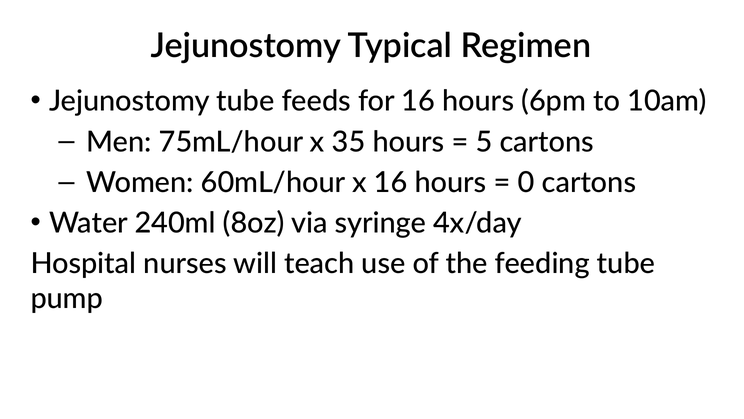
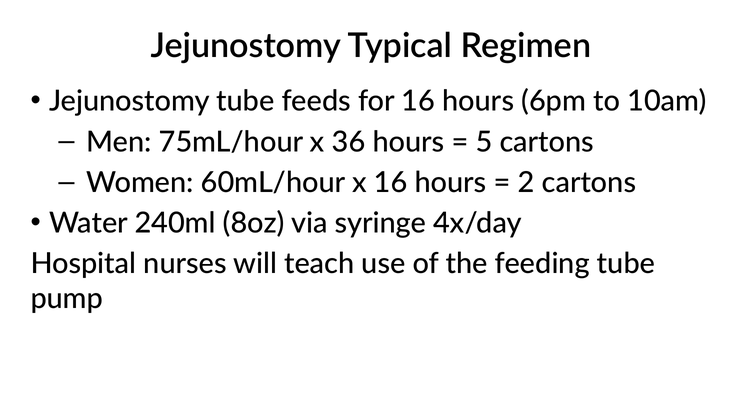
35: 35 -> 36 (349, 142)
0: 0 -> 2 (526, 182)
